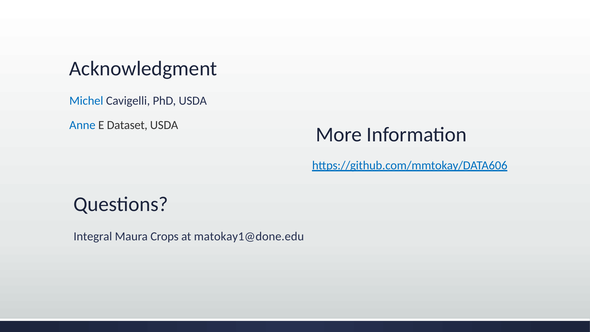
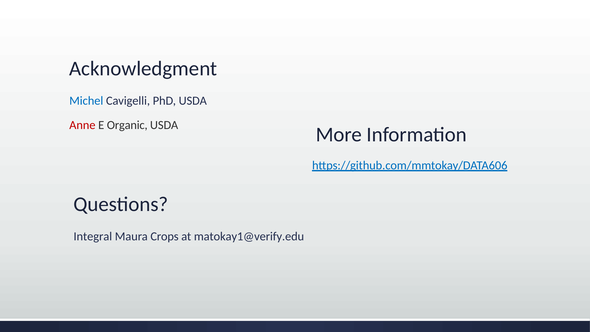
Anne colour: blue -> red (82, 125)
Dataset: Dataset -> Organic (127, 125)
matokay1@done.edu: matokay1@done.edu -> matokay1@verify.edu (249, 236)
